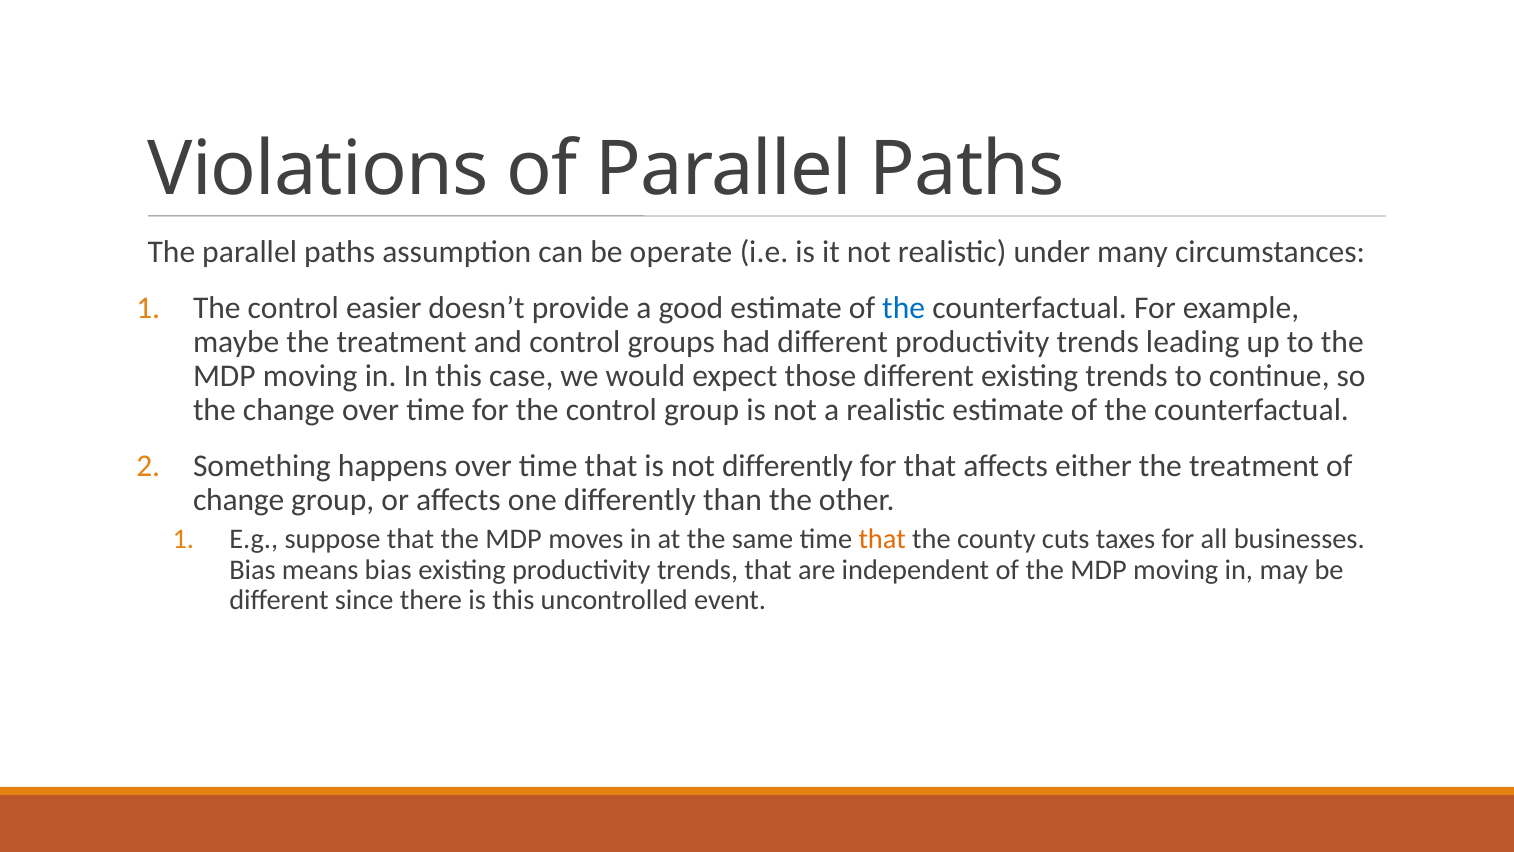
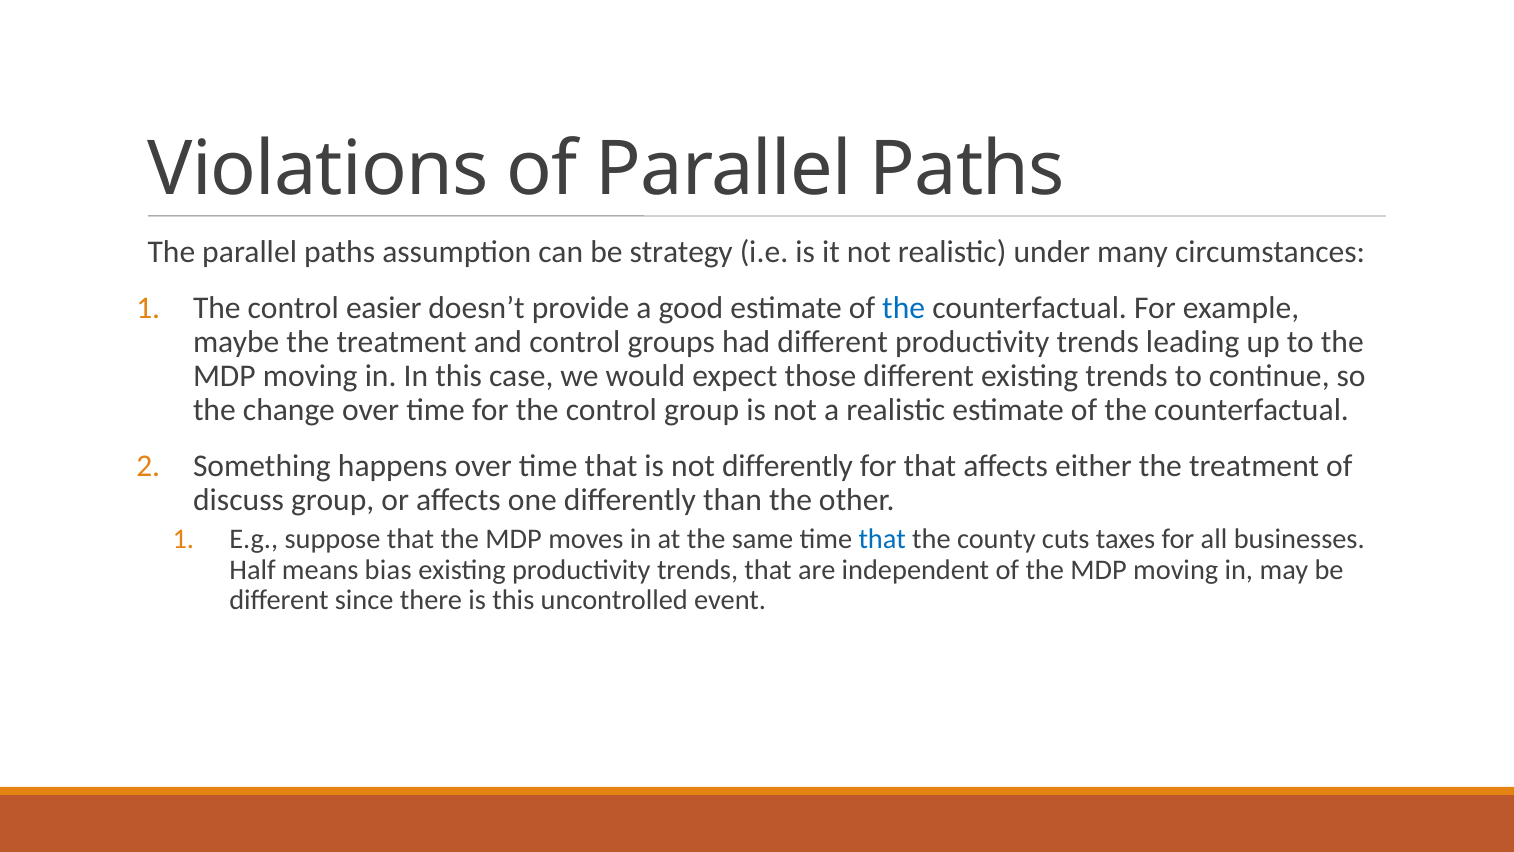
operate: operate -> strategy (681, 252)
change: change -> discuss (239, 500)
that colour: orange -> blue (882, 539)
Bias: Bias -> Half (253, 570)
